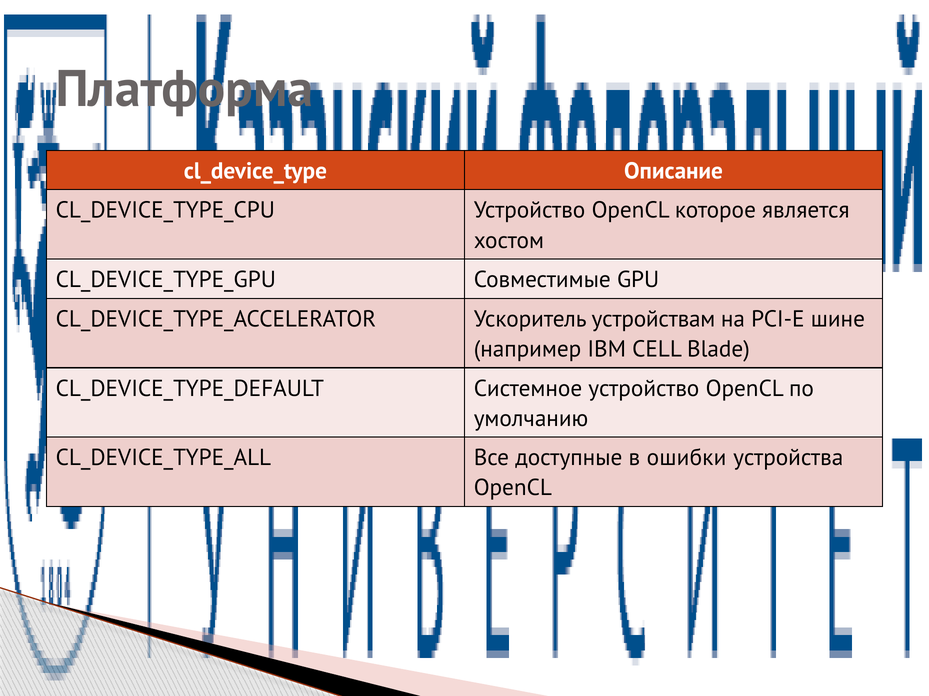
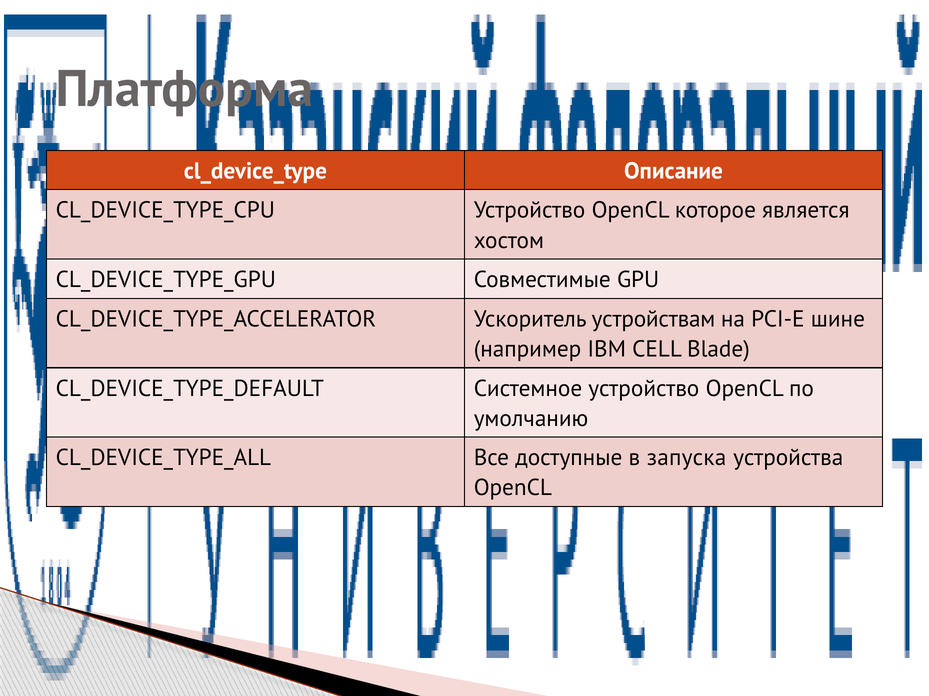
ошибки: ошибки -> запуска (687, 458)
